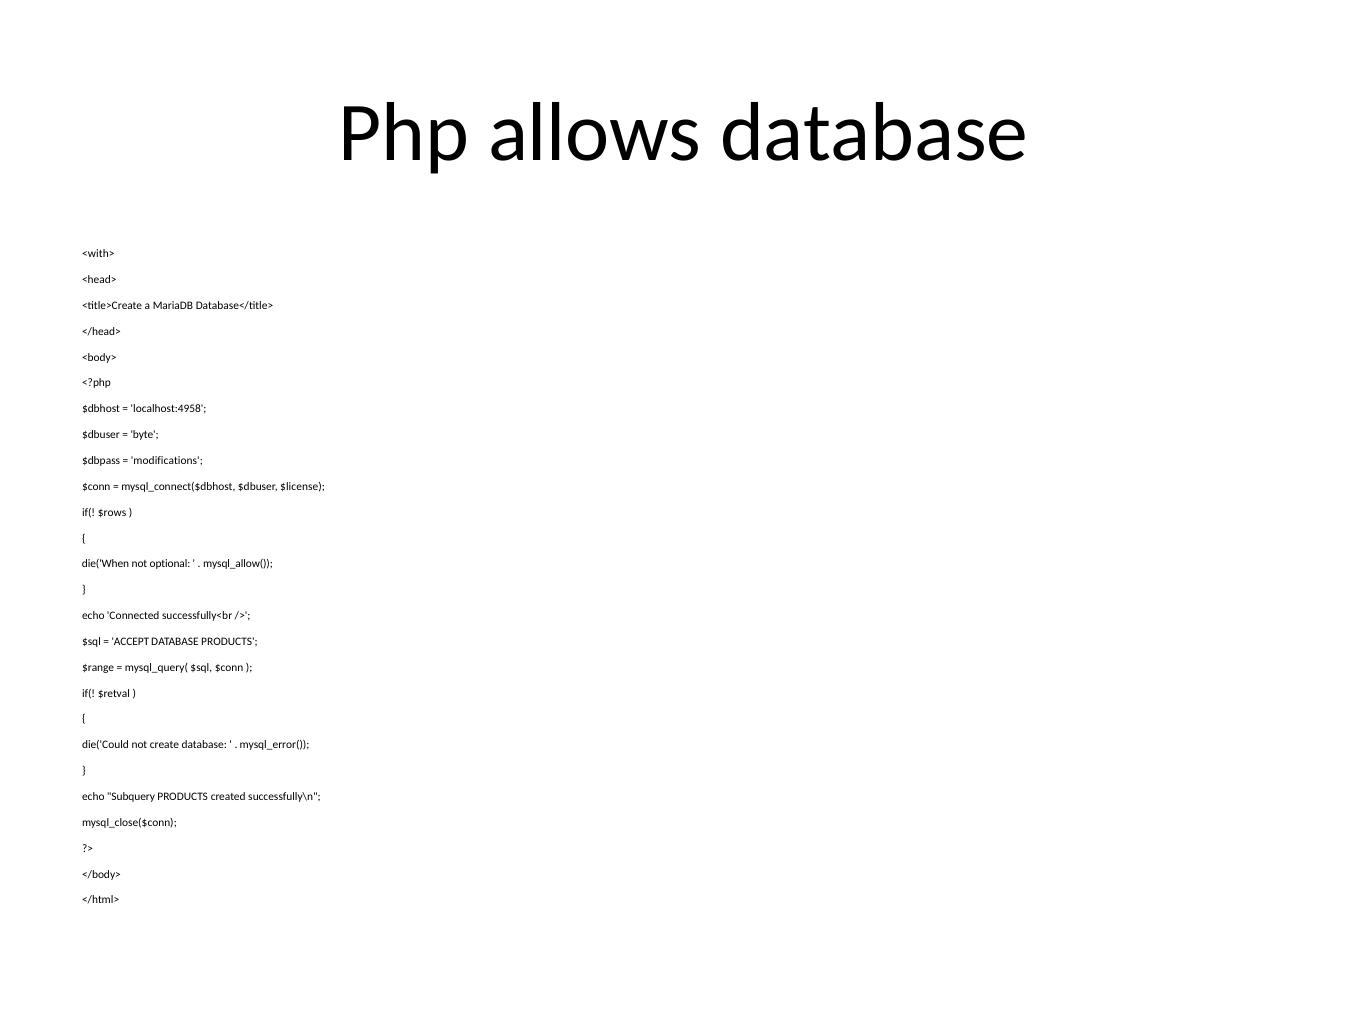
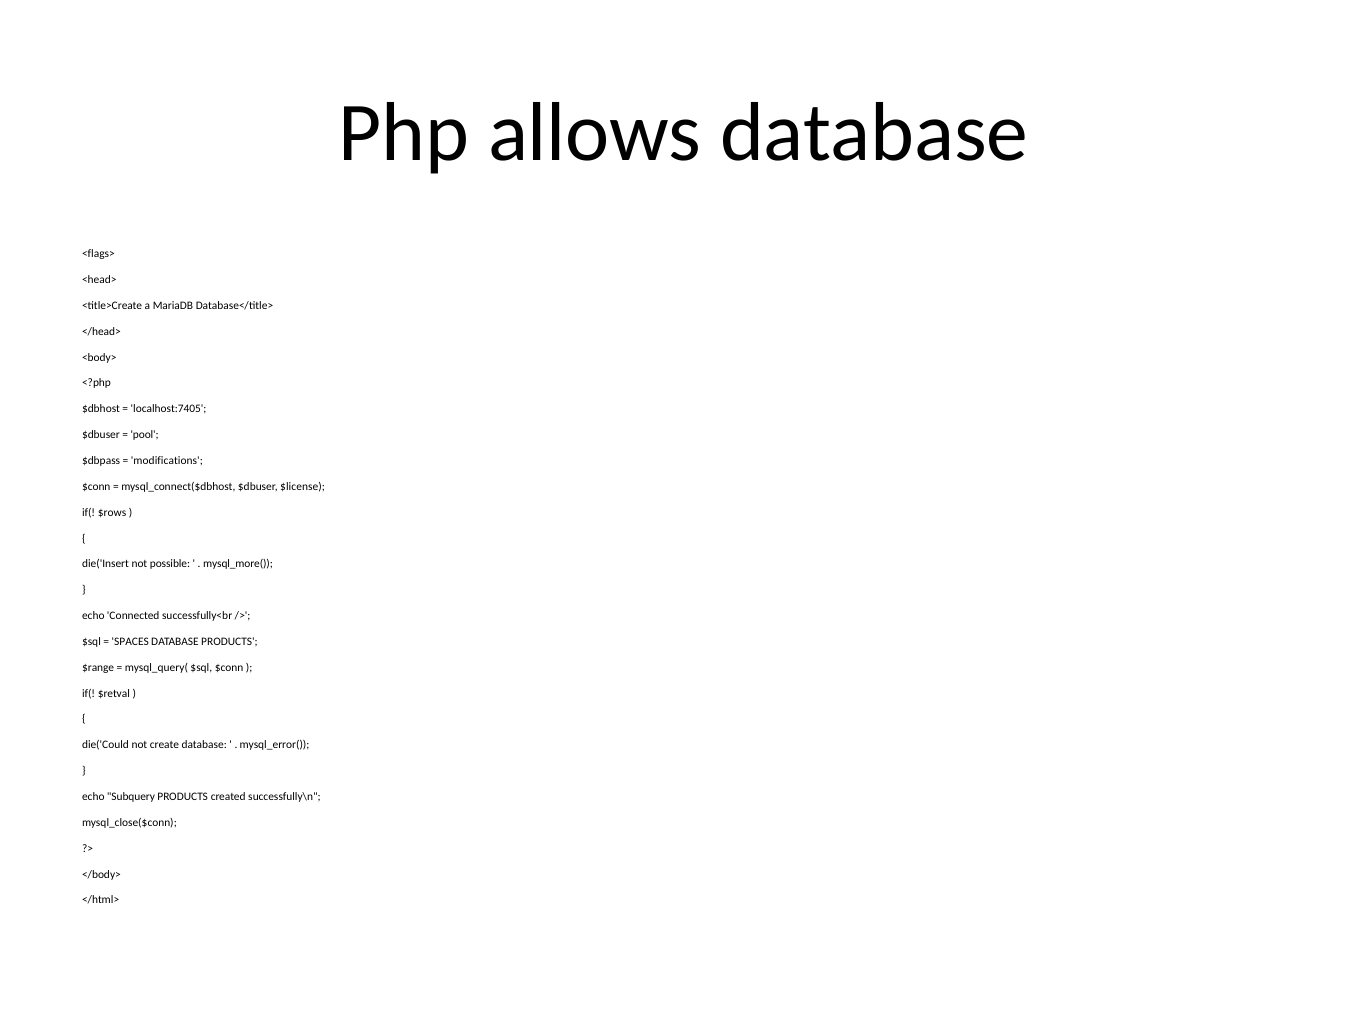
<with>: <with> -> <flags> (98, 254)
localhost:4958: localhost:4958 -> localhost:7405 (169, 409)
byte: byte -> pool (145, 435)
die('When: die('When -> die('Insert (106, 564)
optional: optional -> possible (170, 564)
mysql_allow(: mysql_allow( -> mysql_more( (238, 564)
ACCEPT: ACCEPT -> SPACES (130, 642)
